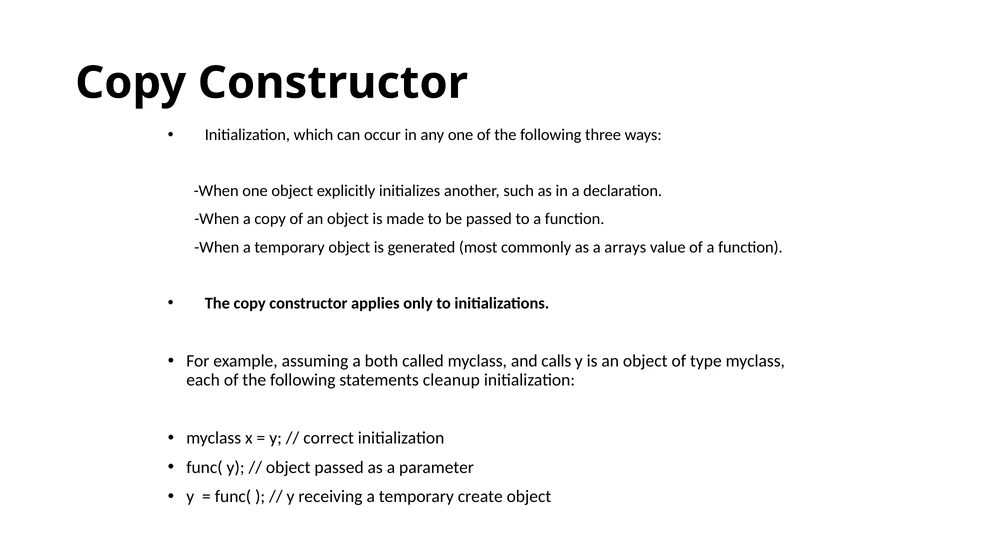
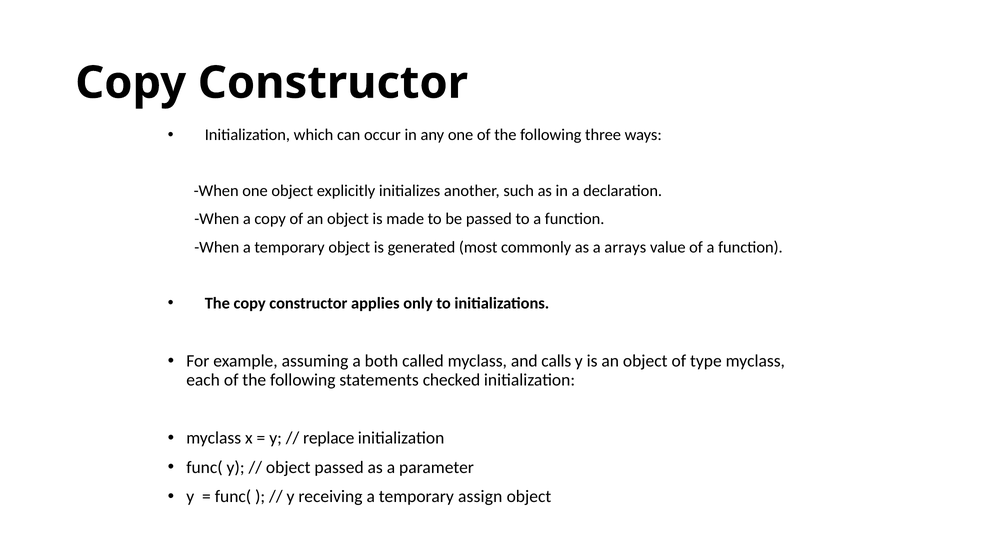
cleanup: cleanup -> checked (451, 380)
correct: correct -> replace (329, 438)
create: create -> assign (480, 497)
